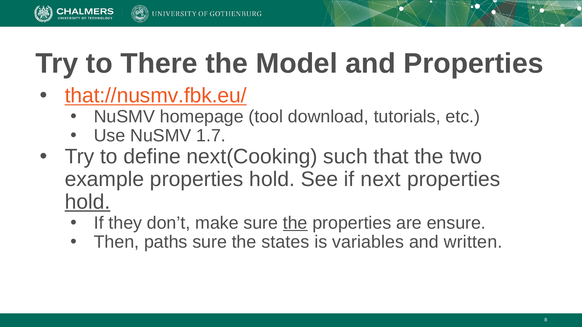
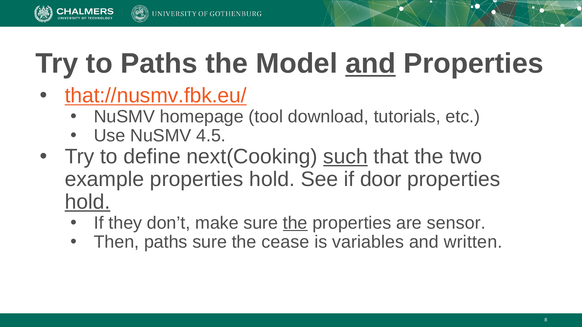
to There: There -> Paths (159, 64)
and underline: none -> present (371, 64)
1.7: 1.7 -> 4.5 (211, 136)
such underline: none -> present (346, 157)
next: next -> door (381, 180)
ensure: ensure -> sensor (456, 223)
states: states -> cease (285, 242)
